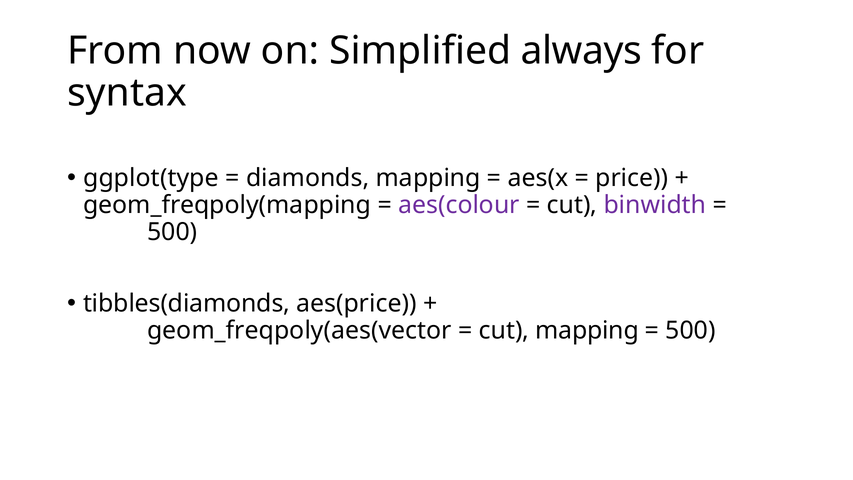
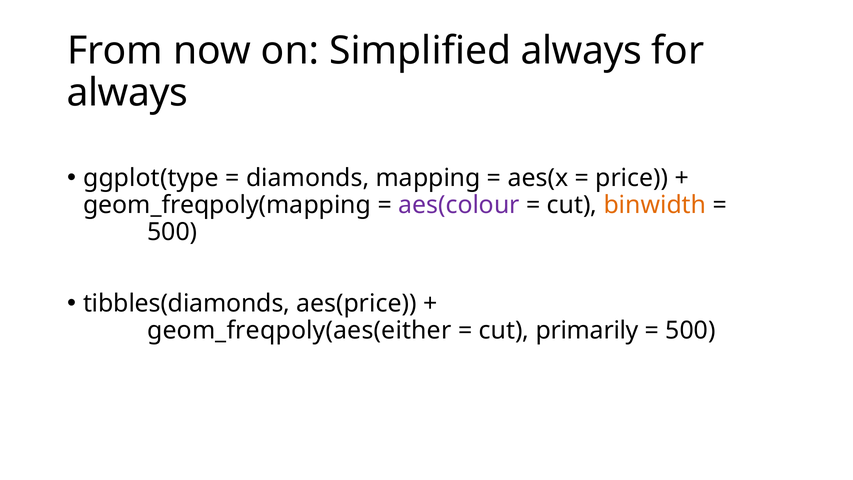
syntax: syntax -> always (127, 93)
binwidth colour: purple -> orange (655, 205)
geom_freqpoly(aes(vector: geom_freqpoly(aes(vector -> geom_freqpoly(aes(either (299, 330)
cut mapping: mapping -> primarily (587, 330)
